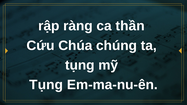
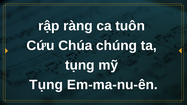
thần: thần -> tuôn (130, 26)
